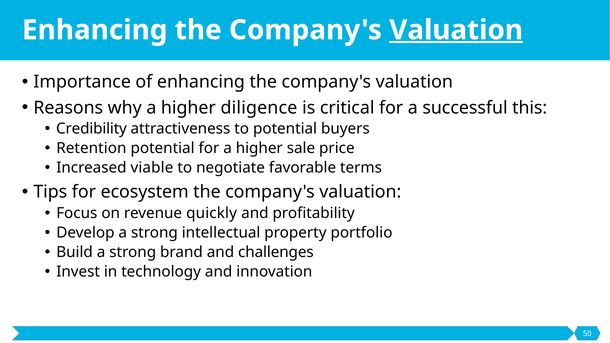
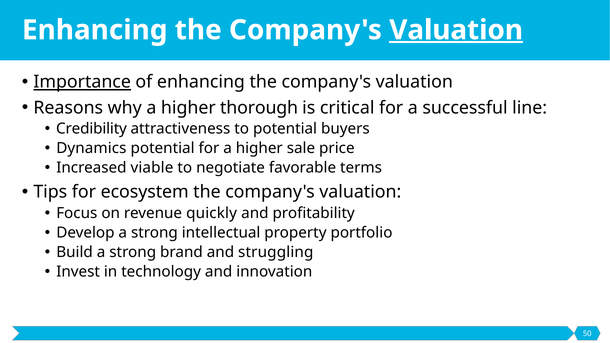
Importance underline: none -> present (82, 82)
diligence: diligence -> thorough (259, 108)
this: this -> line (530, 108)
Retention: Retention -> Dynamics (91, 148)
challenges: challenges -> struggling (276, 252)
